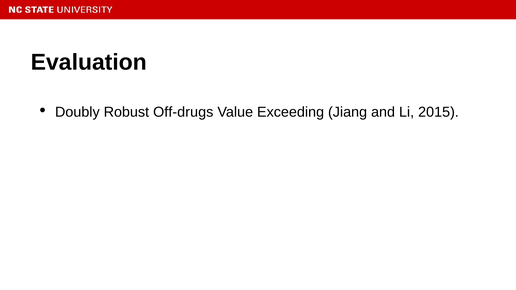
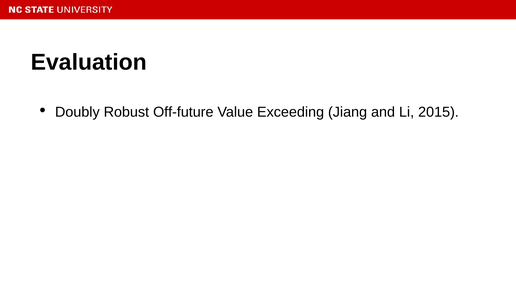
Off-drugs: Off-drugs -> Off-future (183, 112)
